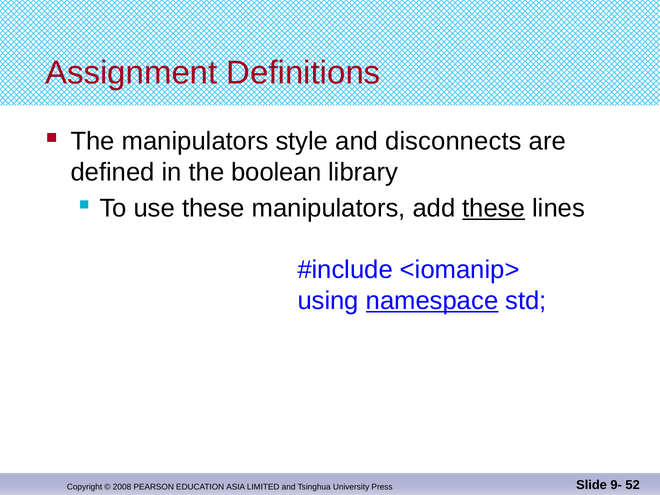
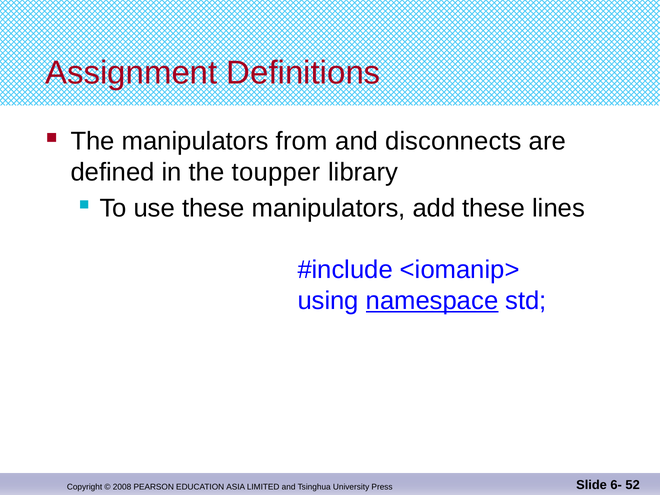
style: style -> from (302, 142)
boolean: boolean -> toupper (276, 172)
these underline: present -> none (494, 208)
9-: 9- -> 6- (616, 485)
